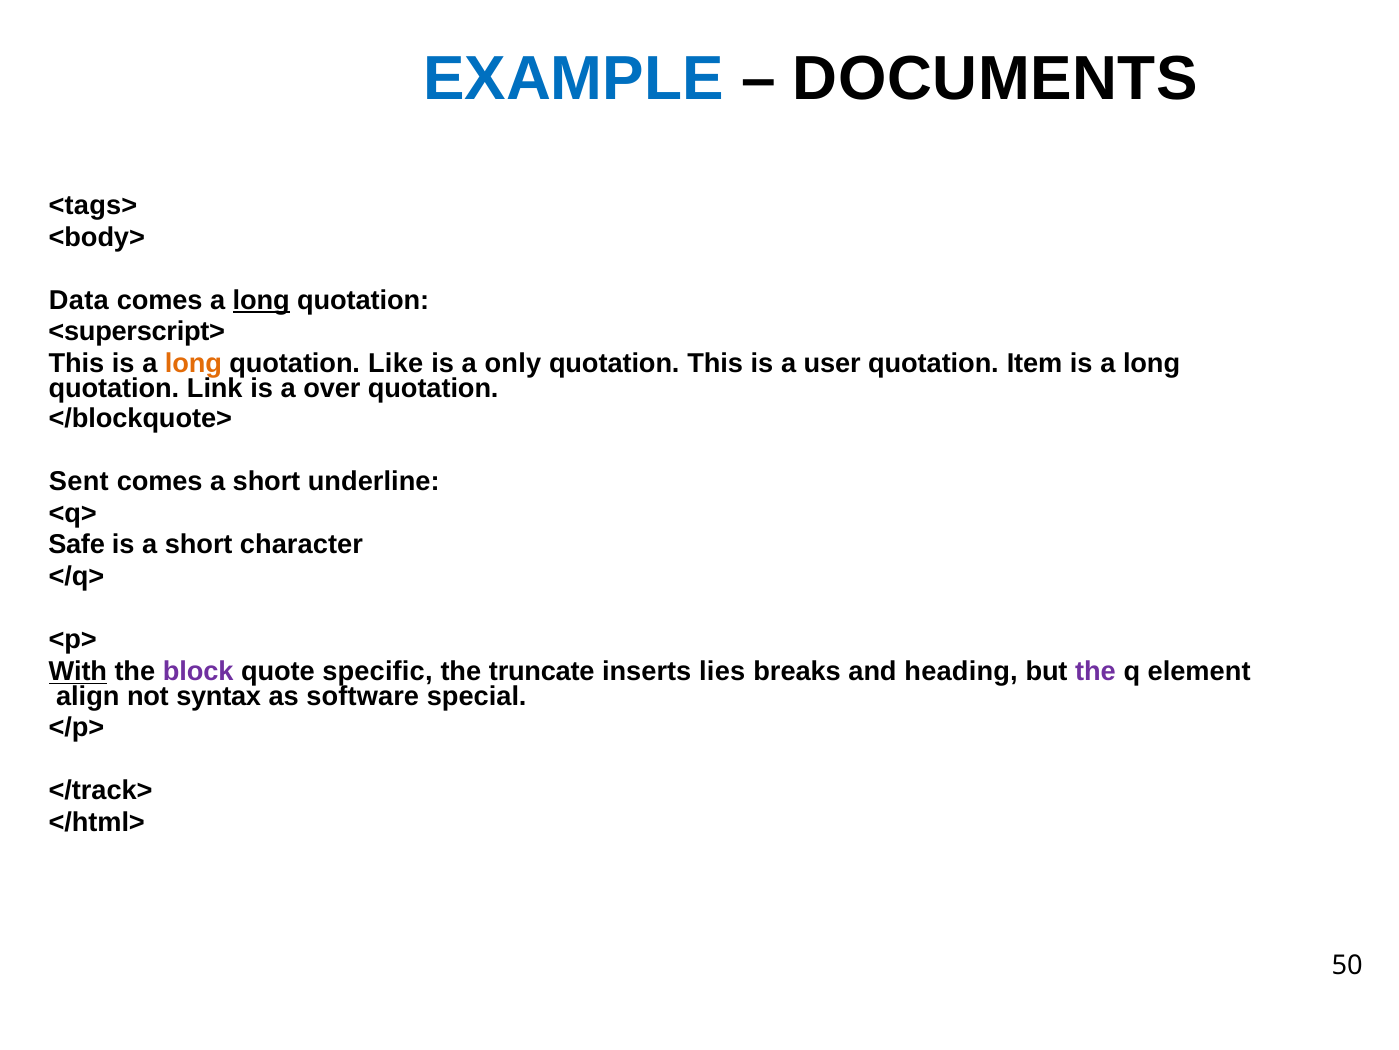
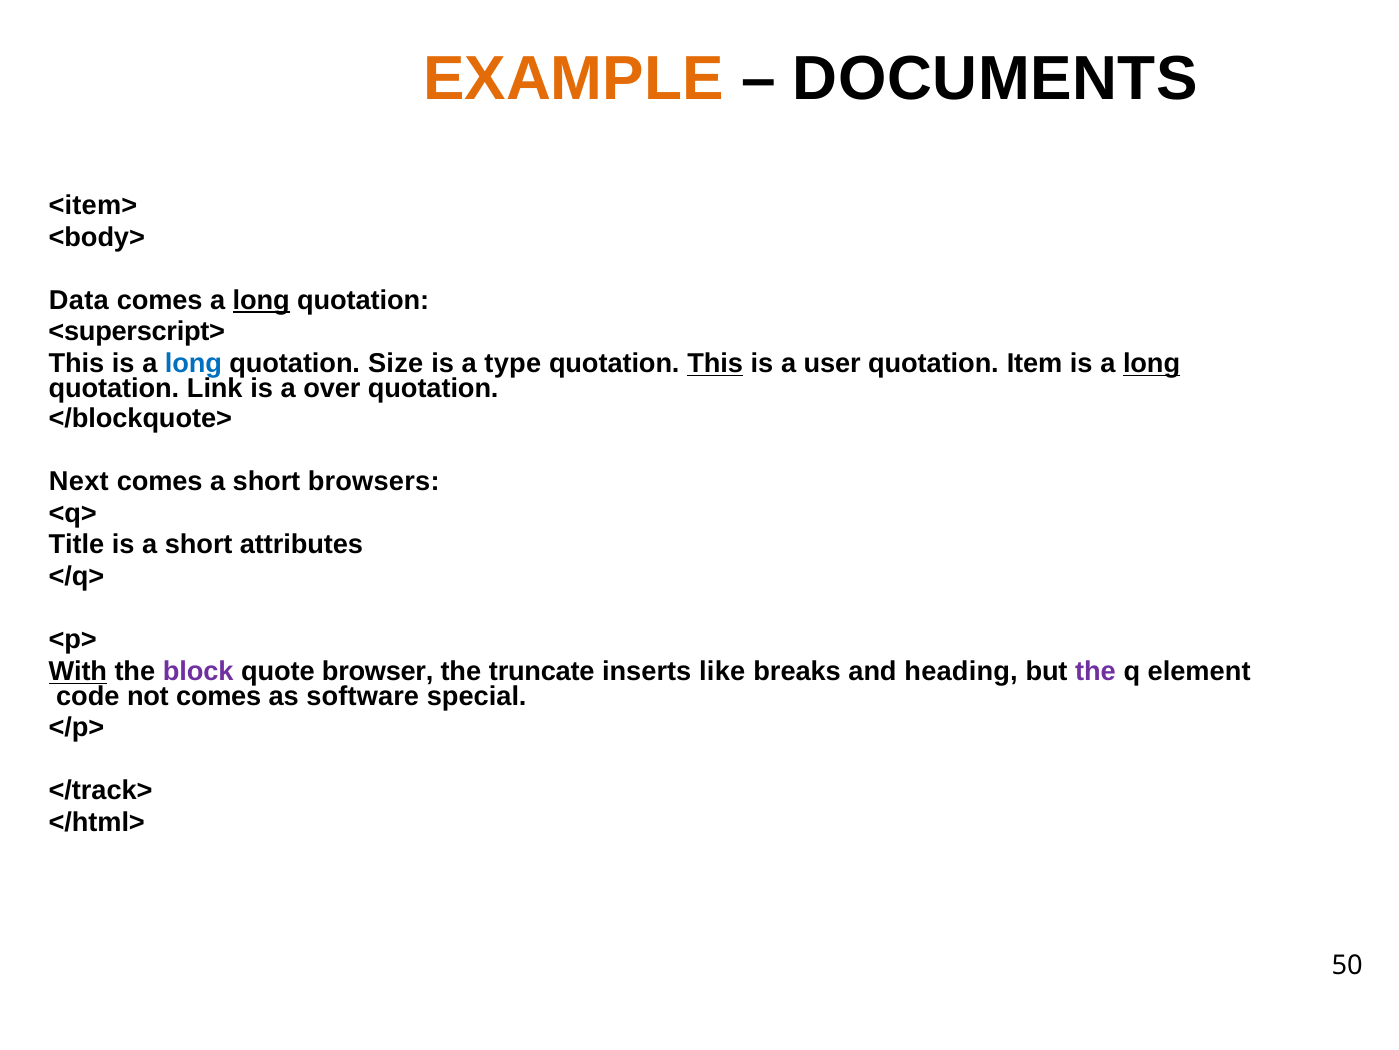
EXAMPLE colour: blue -> orange (573, 79)
<tags>: <tags> -> <item> (93, 205)
long colour: orange -> blue (193, 364)
Like: Like -> Size (396, 364)
only: only -> type (513, 364)
This underline: none -> present (715, 364)
long underline: none -> present (1152, 364)
Sent: Sent -> Next (79, 481)
underline: underline -> browsers (374, 481)
Safe: Safe -> Title (76, 544)
character: character -> attributes (302, 544)
specific: specific -> browser (378, 671)
lies: lies -> like (722, 671)
align: align -> code (88, 696)
not syntax: syntax -> comes (219, 696)
